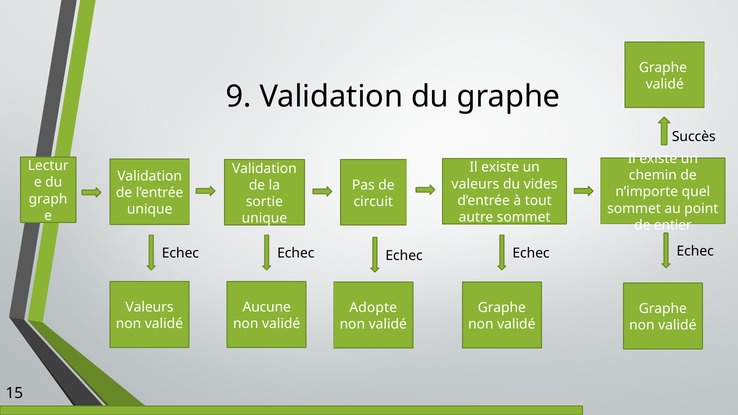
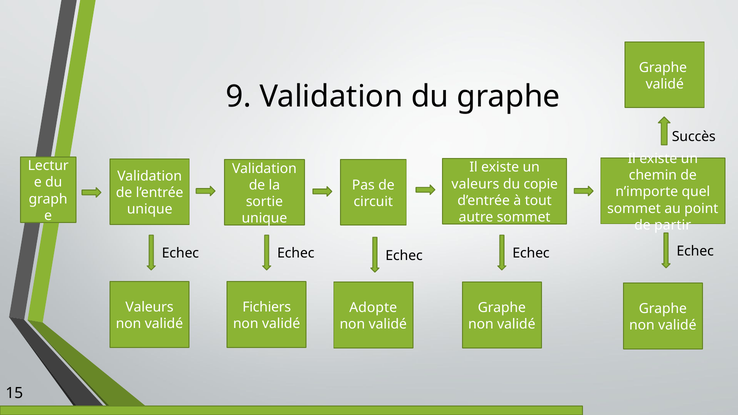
vides: vides -> copie (541, 184)
entier: entier -> partir (673, 225)
Aucune: Aucune -> Fichiers (267, 307)
